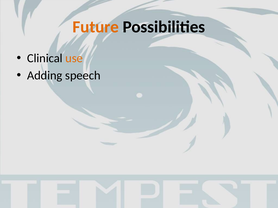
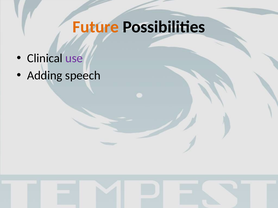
use colour: orange -> purple (74, 58)
